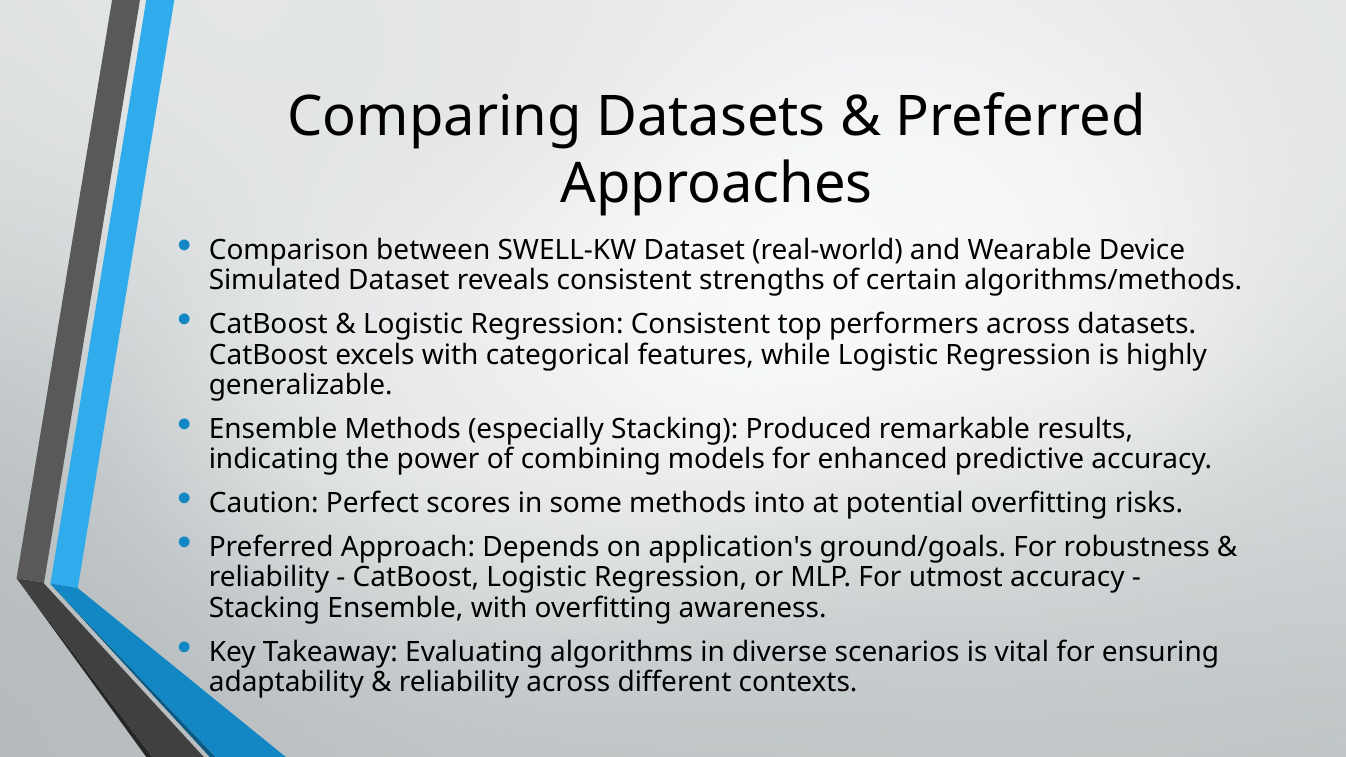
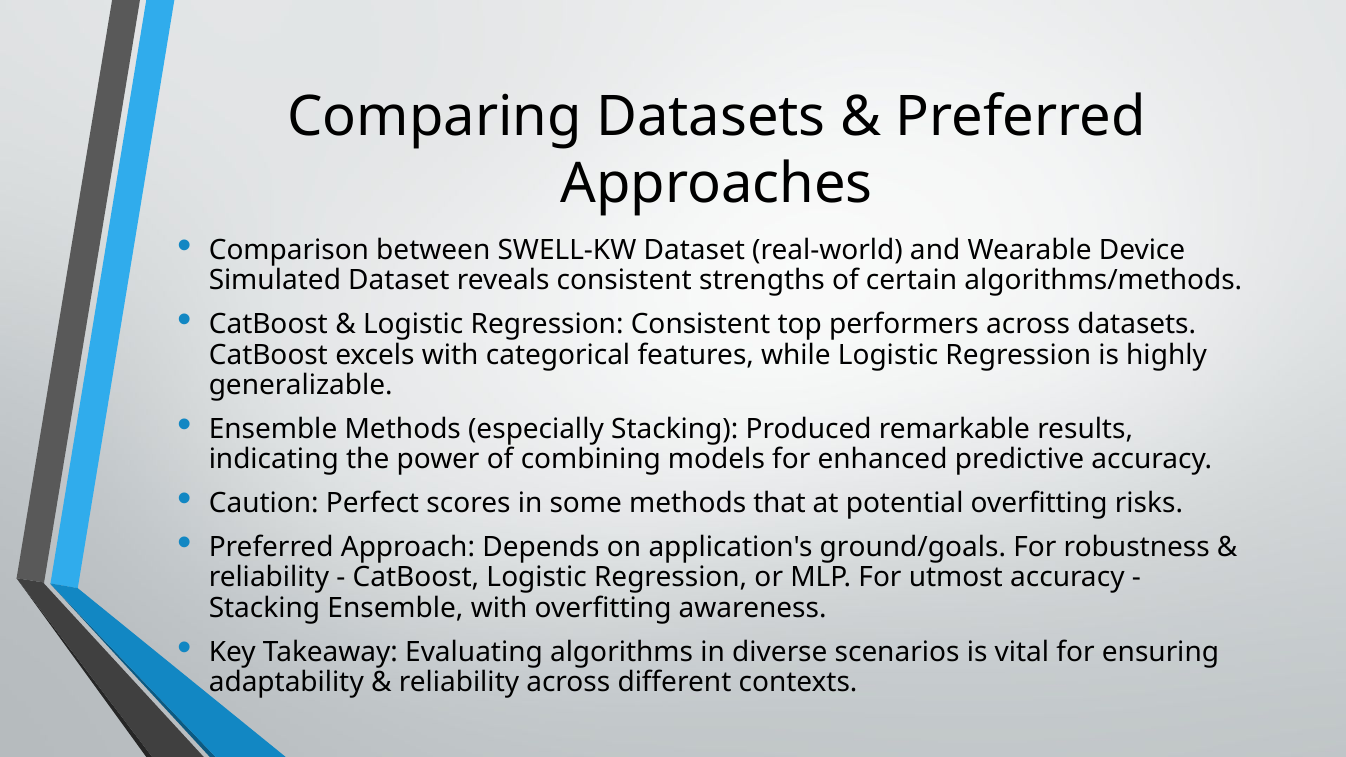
into: into -> that (780, 504)
